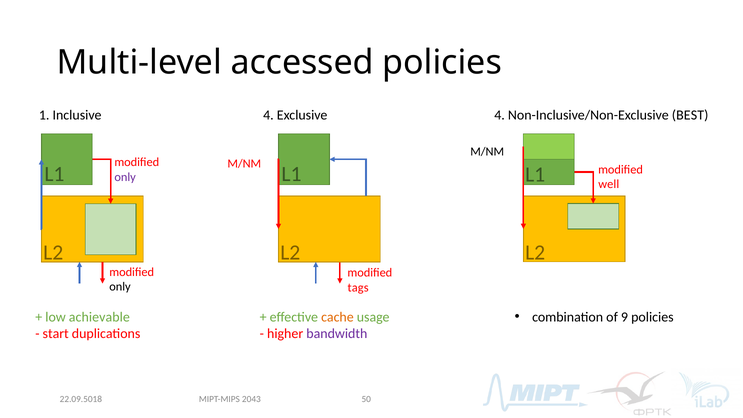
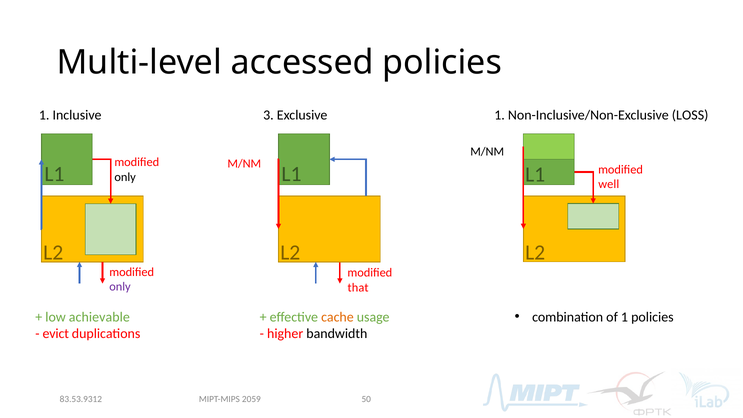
Inclusive 4: 4 -> 3 (268, 115)
Exclusive 4: 4 -> 1 (500, 115)
BEST: BEST -> LOSS (690, 115)
only colour: purple -> black (125, 177)
only colour: black -> purple (120, 287)
tags: tags -> that (358, 288)
of 9: 9 -> 1 (624, 317)
start: start -> evict (56, 334)
bandwidth colour: purple -> black (337, 334)
22.09.5018: 22.09.5018 -> 83.53.9312 (81, 399)
2043: 2043 -> 2059 (251, 399)
